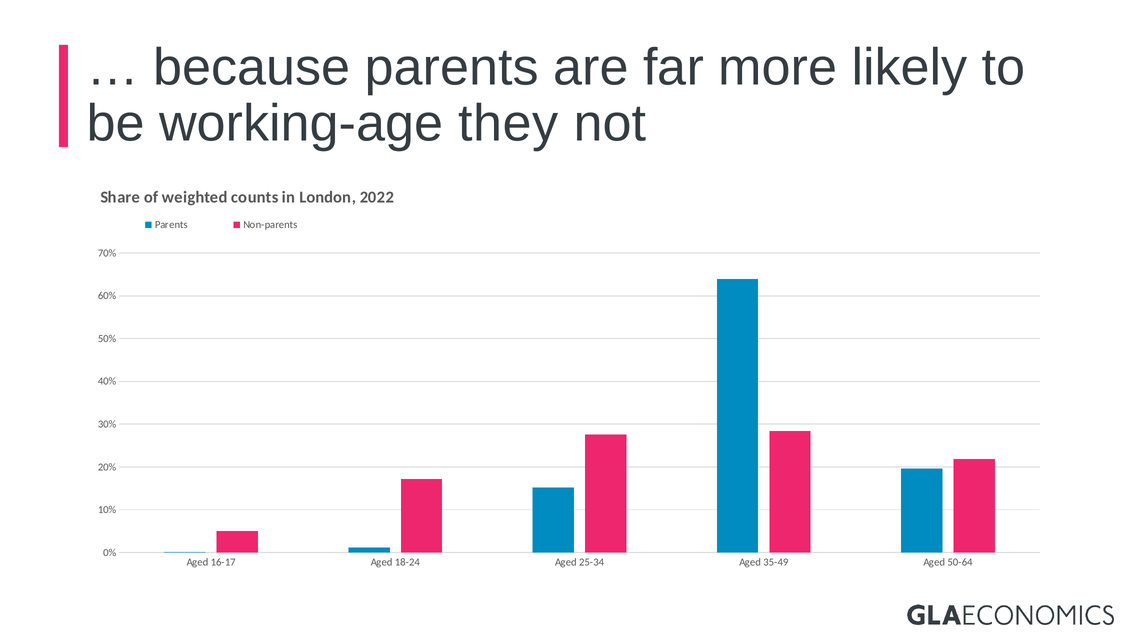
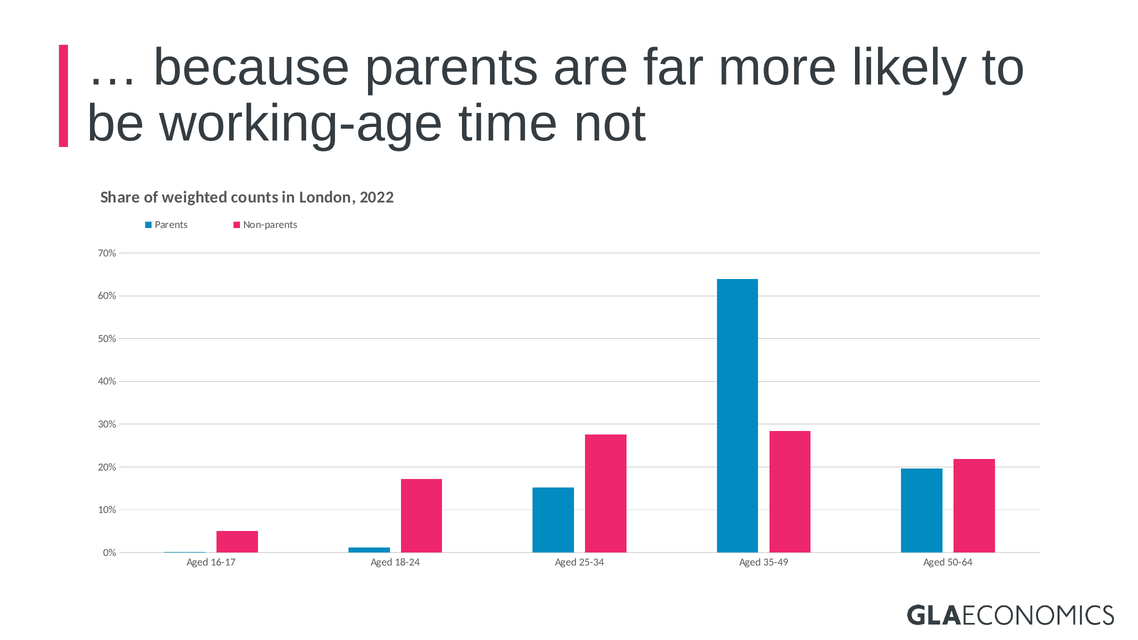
they: they -> time (508, 124)
